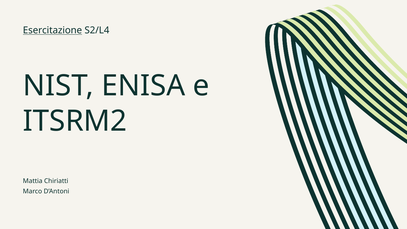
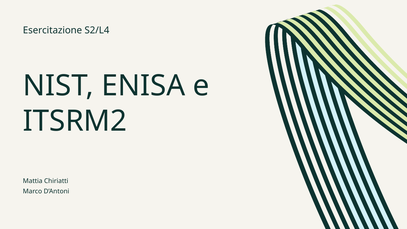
Esercitazione underline: present -> none (52, 30)
